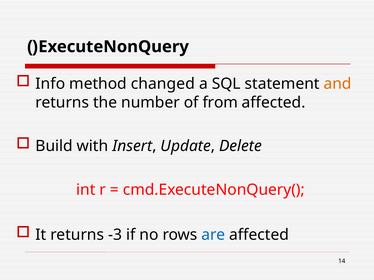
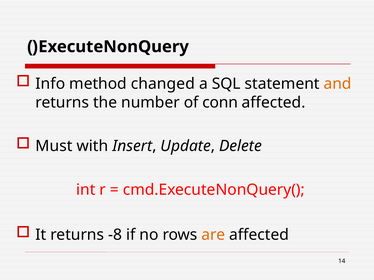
from: from -> conn (220, 103)
Build: Build -> Must (54, 146)
-3: -3 -> -8 (115, 235)
are colour: blue -> orange (213, 235)
